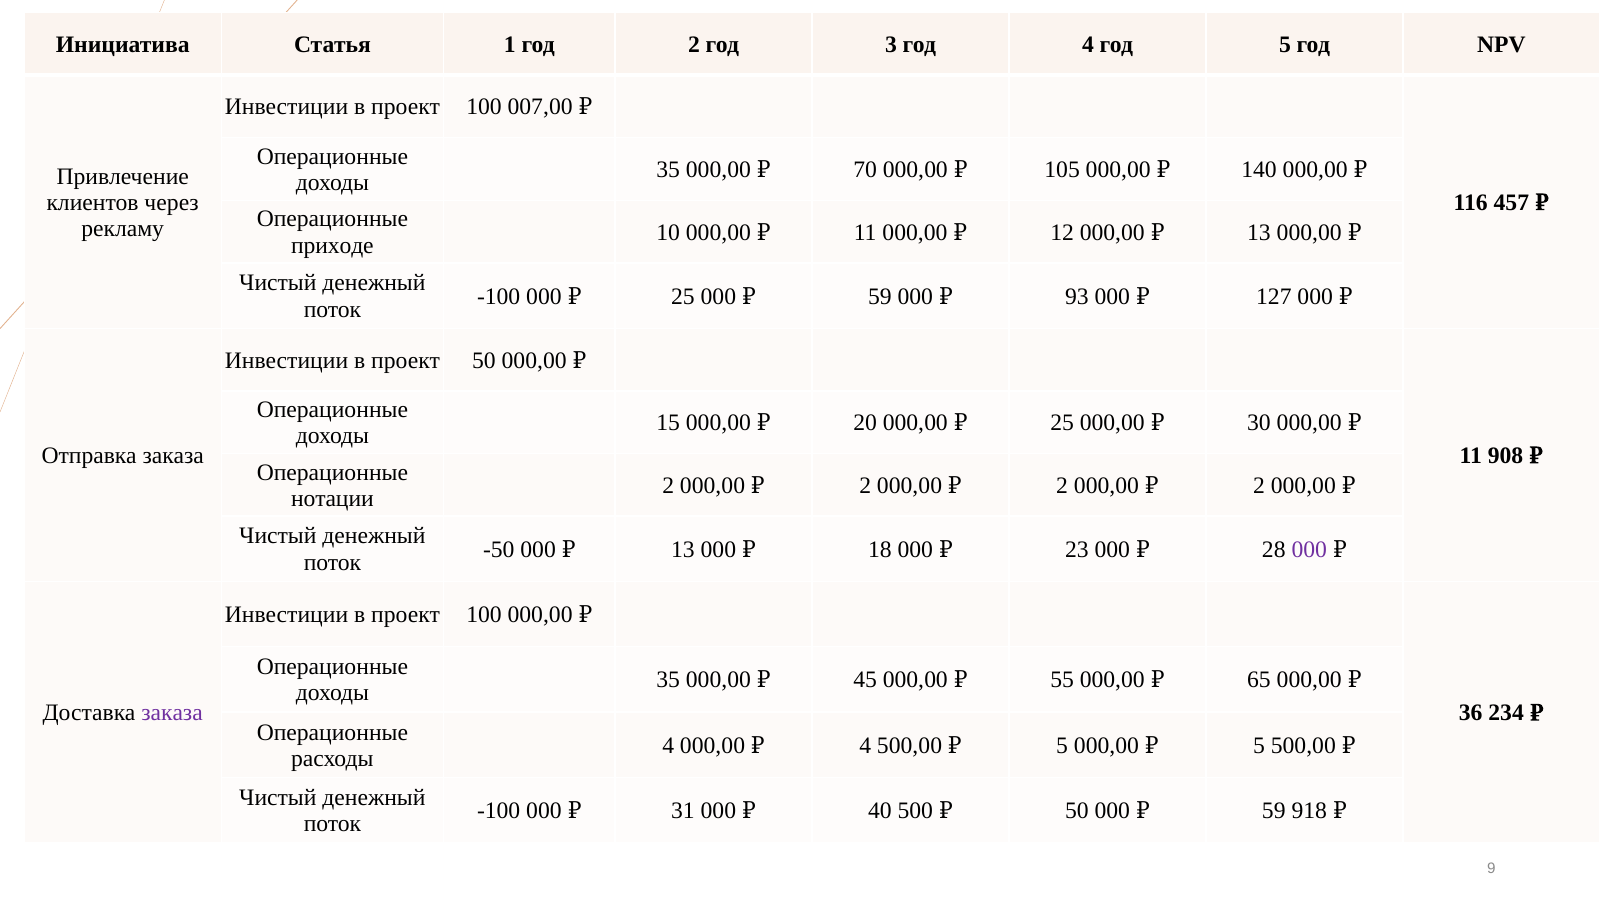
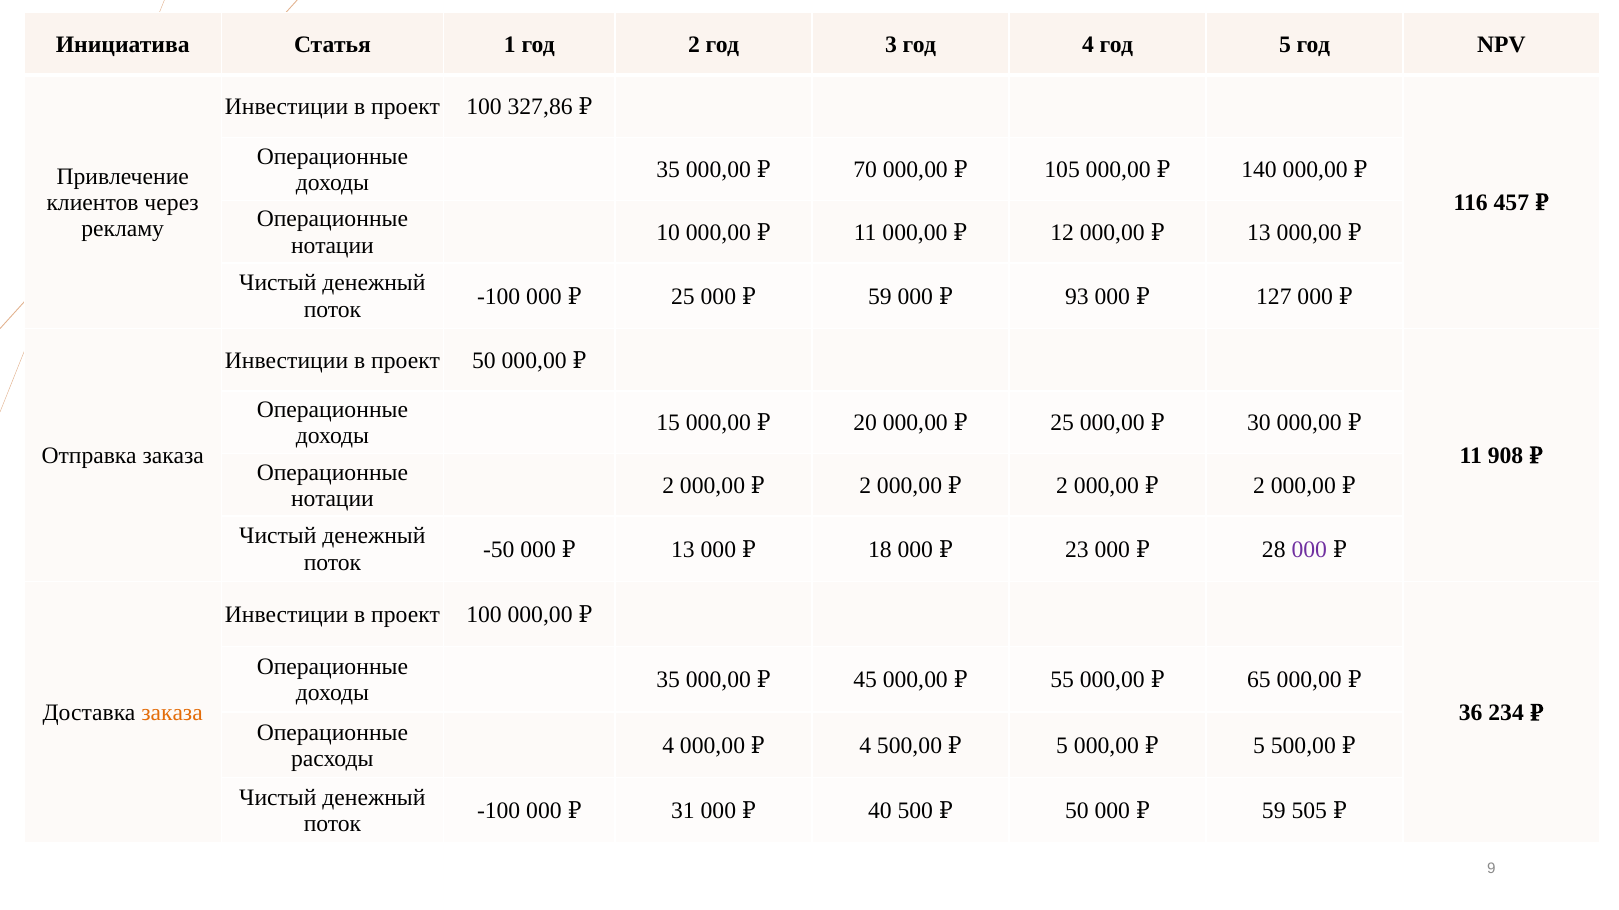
007,00: 007,00 -> 327,86 (540, 107)
приходе: приходе -> нотации (332, 245)
заказа colour: purple -> orange (172, 713)
918: 918 -> 505 (1309, 812)
